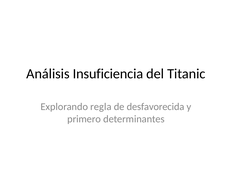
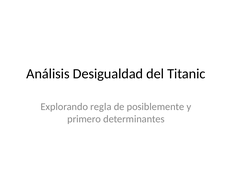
Insuficiencia: Insuficiencia -> Desigualdad (108, 74)
desfavorecida: desfavorecida -> posiblemente (155, 107)
